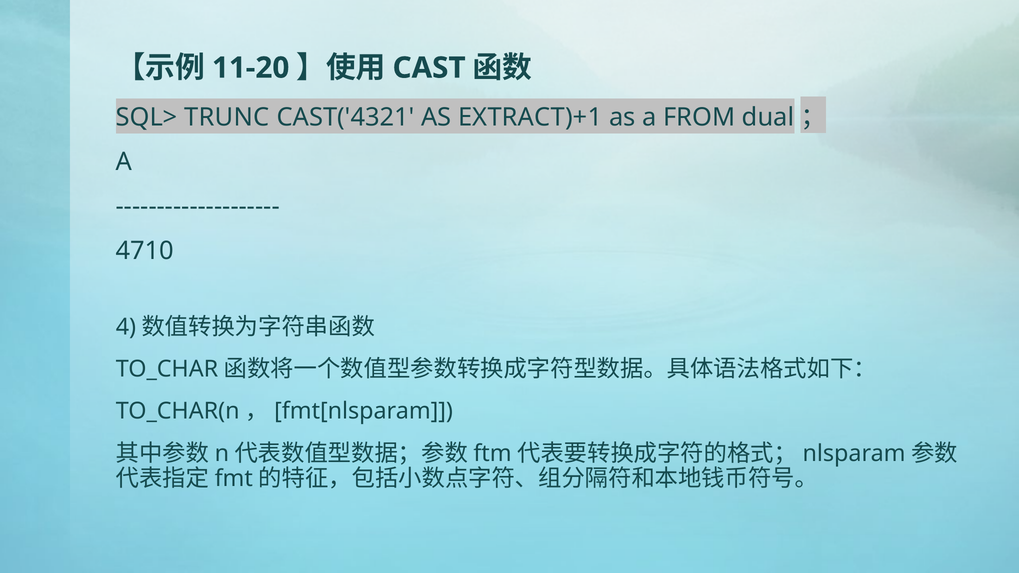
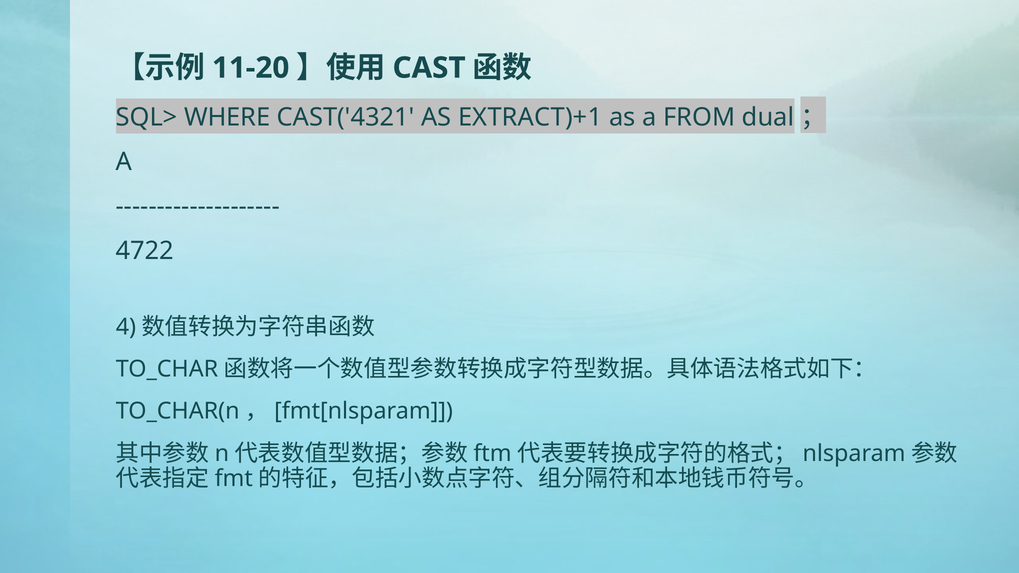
TRUNC: TRUNC -> WHERE (227, 117)
4710: 4710 -> 4722 (145, 251)
